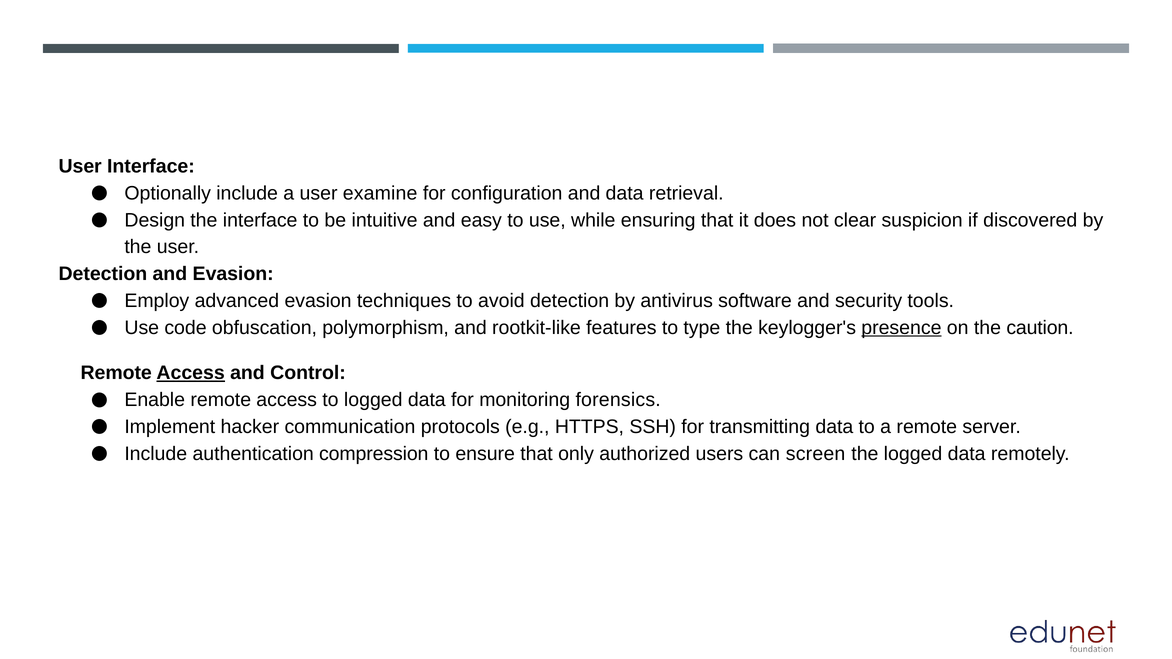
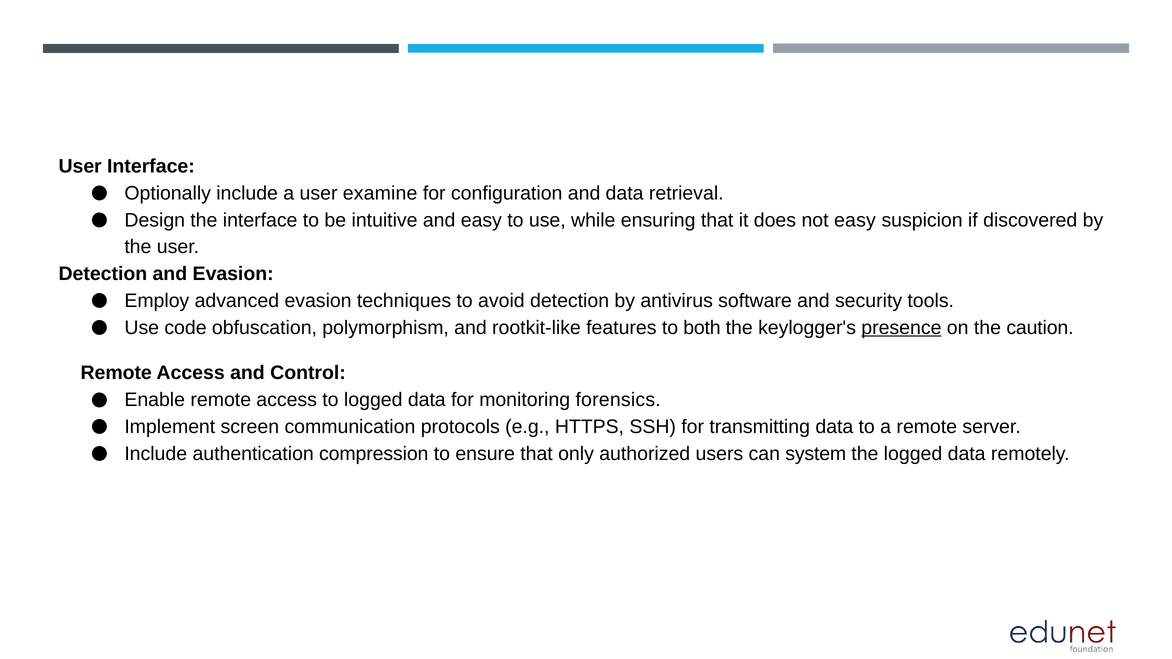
not clear: clear -> easy (855, 220)
type: type -> both (702, 328)
Access underline: present -> none (191, 373)
hacker: hacker -> screen (250, 427)
screen: screen -> system (816, 454)
